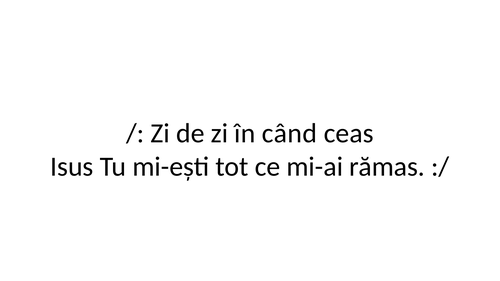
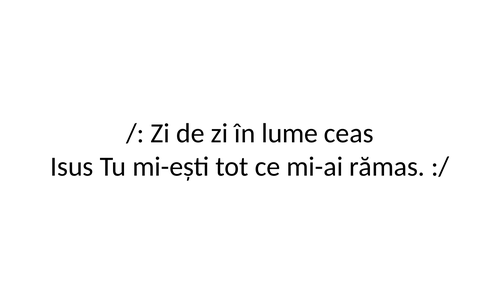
când: când -> lume (290, 133)
